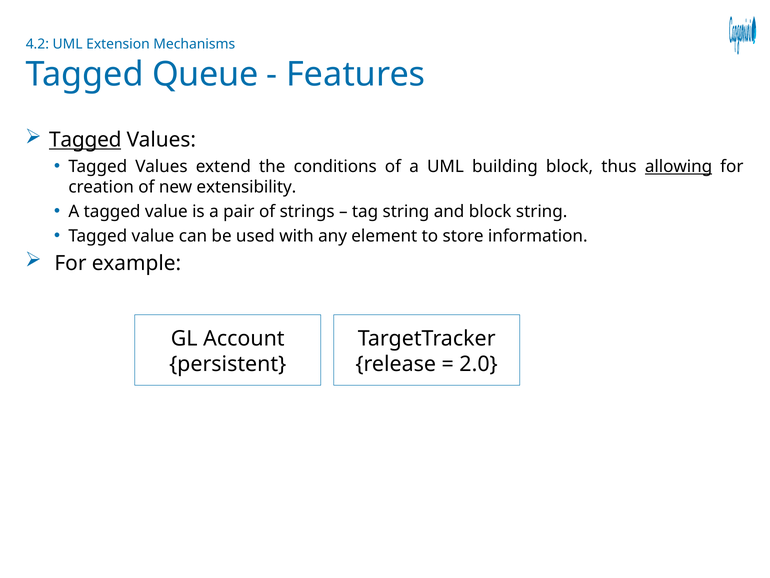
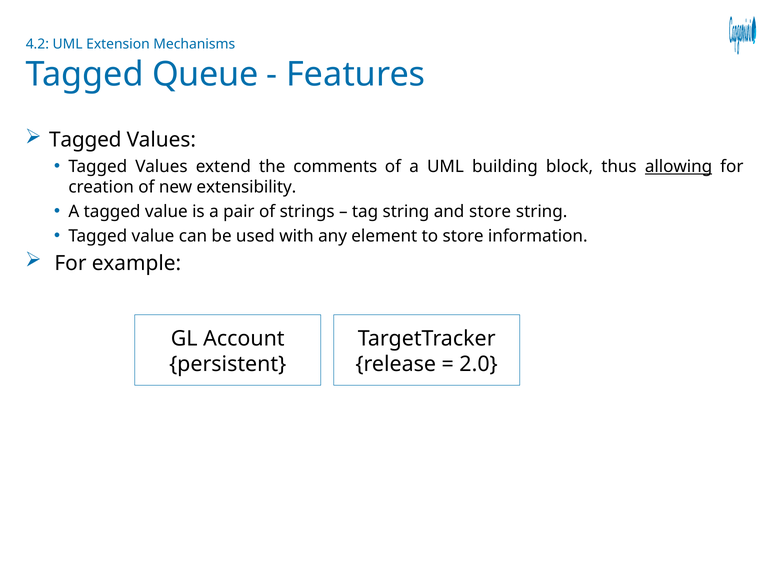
Tagged underline: present -> none (85, 140)
conditions: conditions -> comments (335, 166)
and block: block -> store (490, 211)
